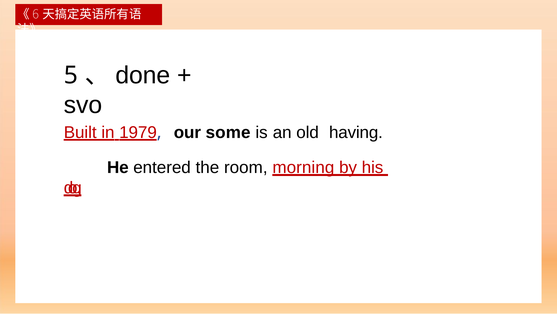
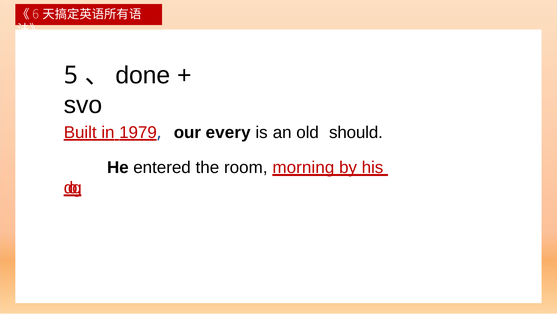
some: some -> every (228, 132)
having: having -> should (356, 132)
